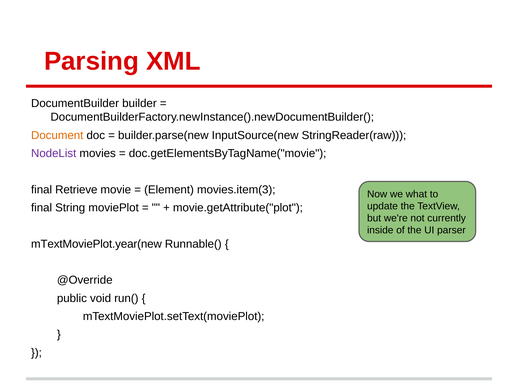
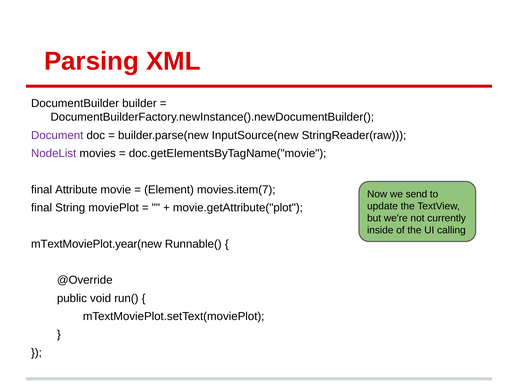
Document colour: orange -> purple (57, 135)
Retrieve: Retrieve -> Attribute (76, 190)
movies.item(3: movies.item(3 -> movies.item(7 (236, 190)
what: what -> send (416, 194)
parser: parser -> calling (451, 231)
